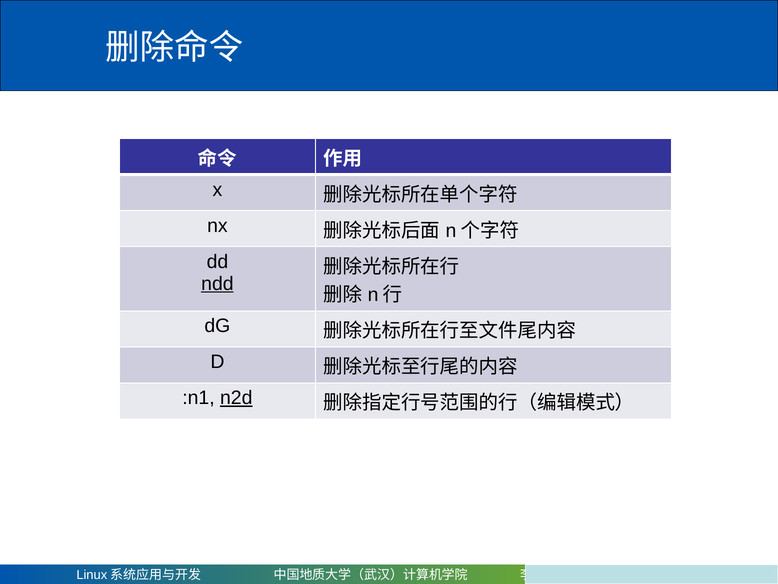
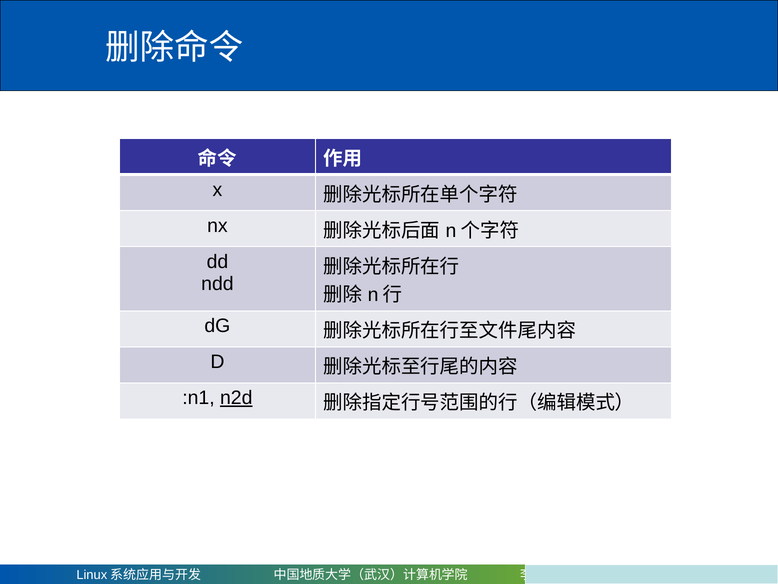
ndd underline: present -> none (217, 283)
